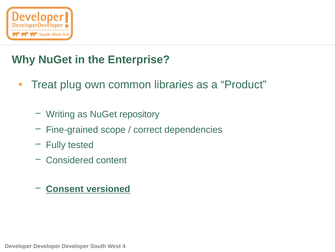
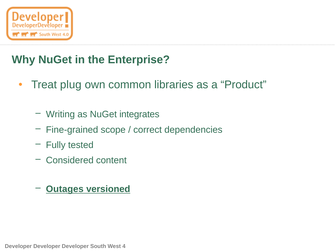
repository: repository -> integrates (139, 114)
Consent: Consent -> Outages (65, 188)
